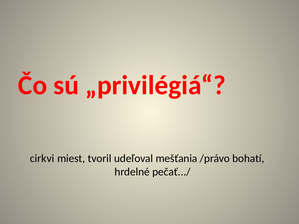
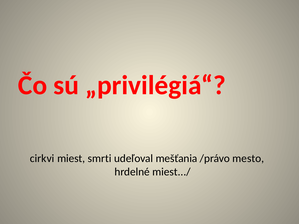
tvoril: tvoril -> smrti (100, 159)
bohatí: bohatí -> mesto (248, 159)
pečať.../: pečať.../ -> miest.../ (171, 172)
